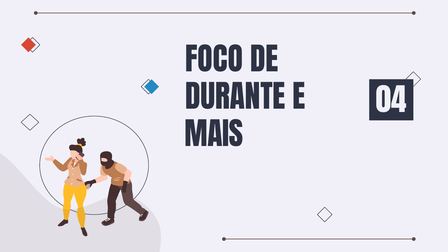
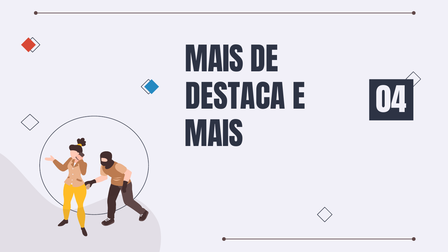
FOCO: FOCO -> MAIS (214, 61)
DURANTE: DURANTE -> DESTACA (235, 98)
